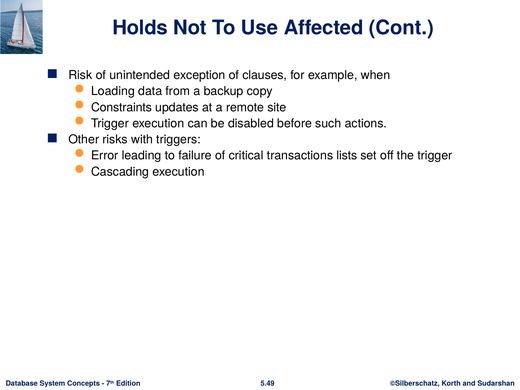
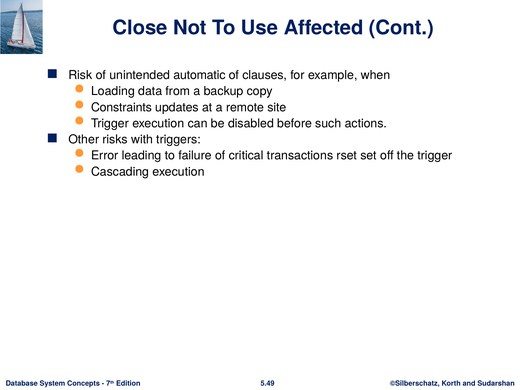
Holds: Holds -> Close (140, 28)
exception: exception -> automatic (199, 75)
lists: lists -> rset (347, 156)
